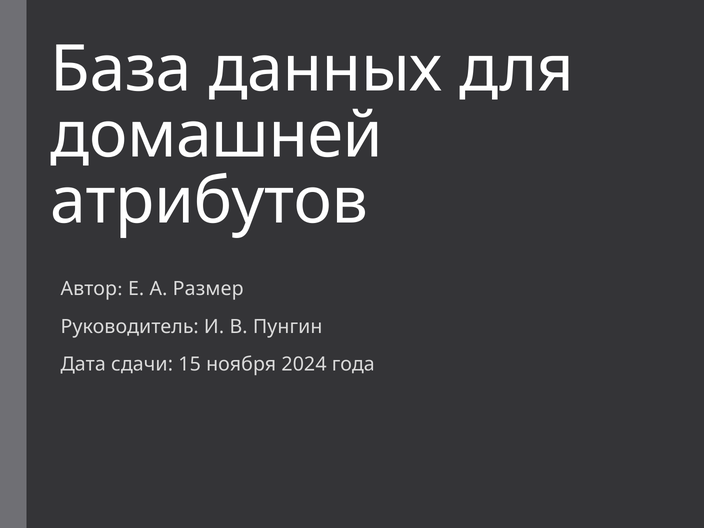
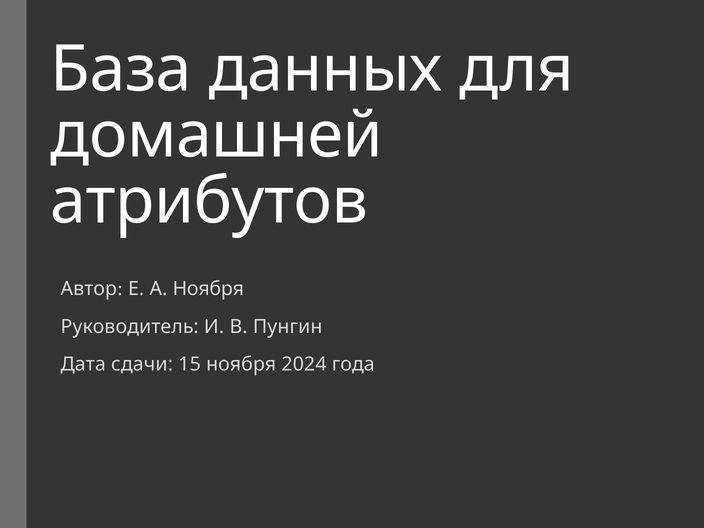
А Размер: Размер -> Ноября (208, 289)
